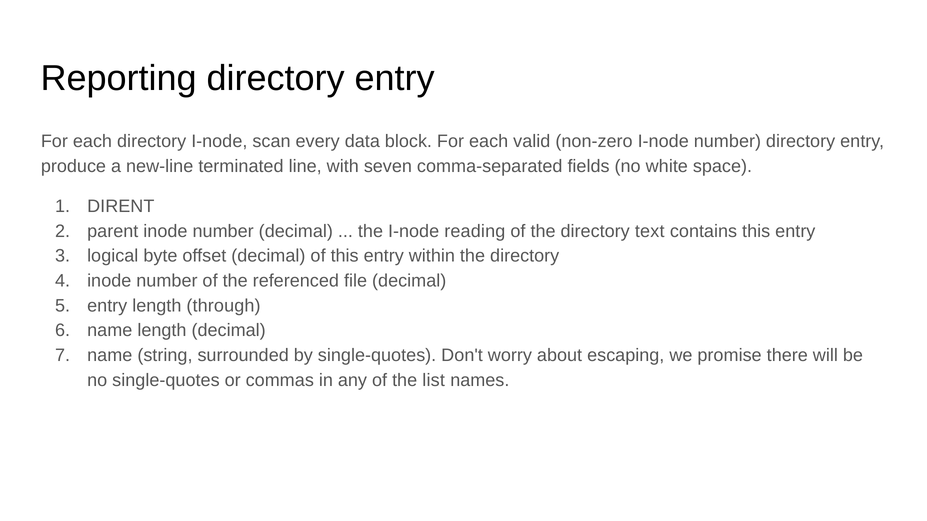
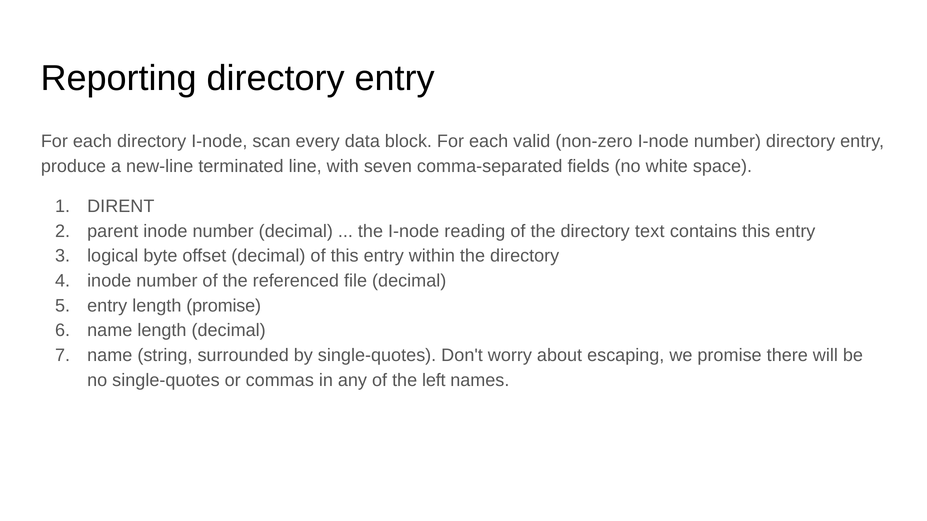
length through: through -> promise (224, 306)
list: list -> left (434, 381)
